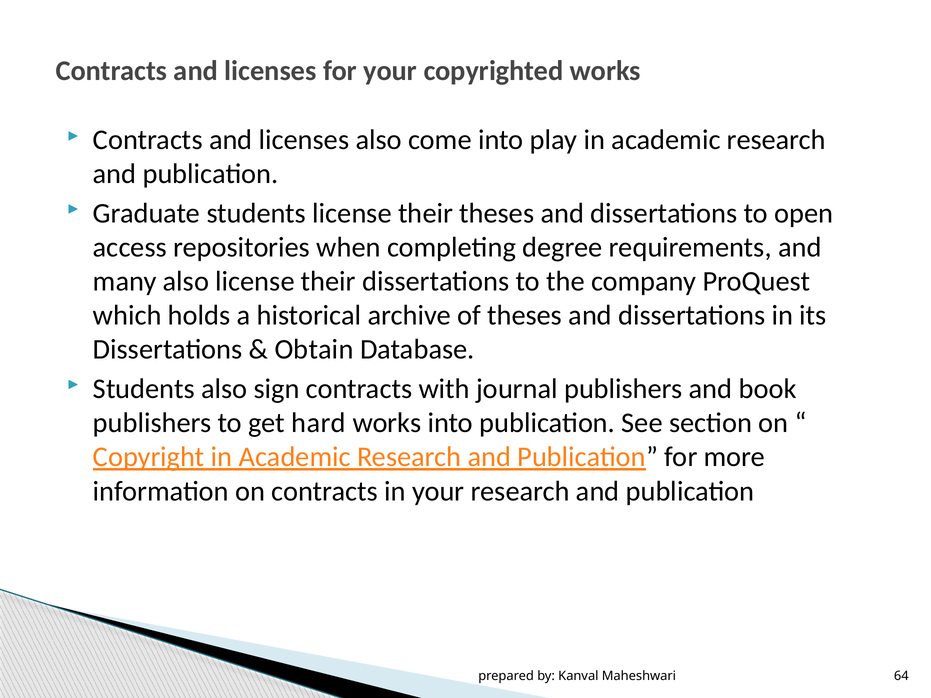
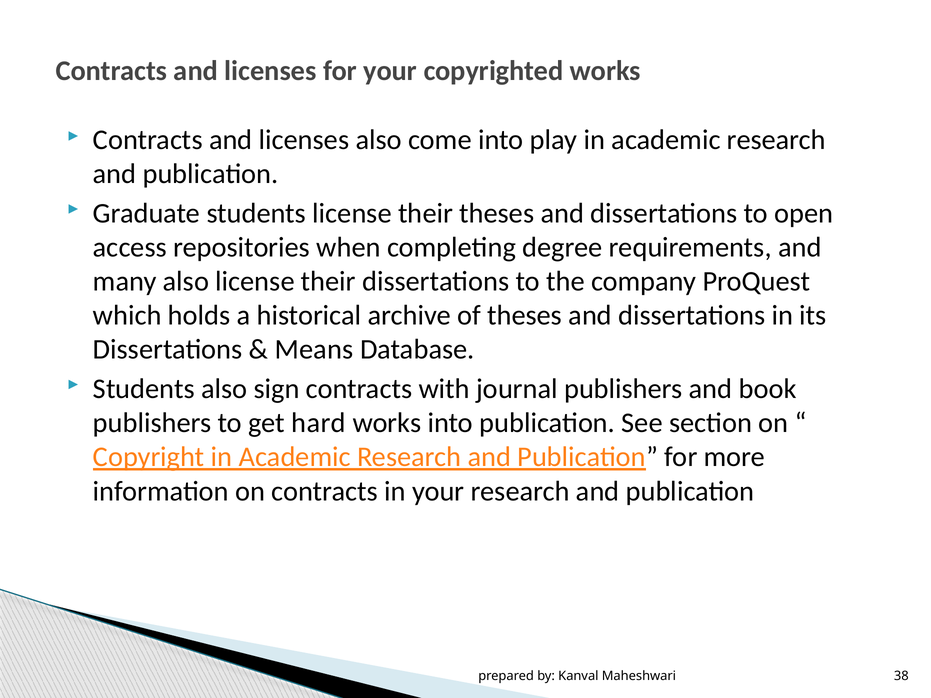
Obtain: Obtain -> Means (314, 350)
64: 64 -> 38 (901, 676)
